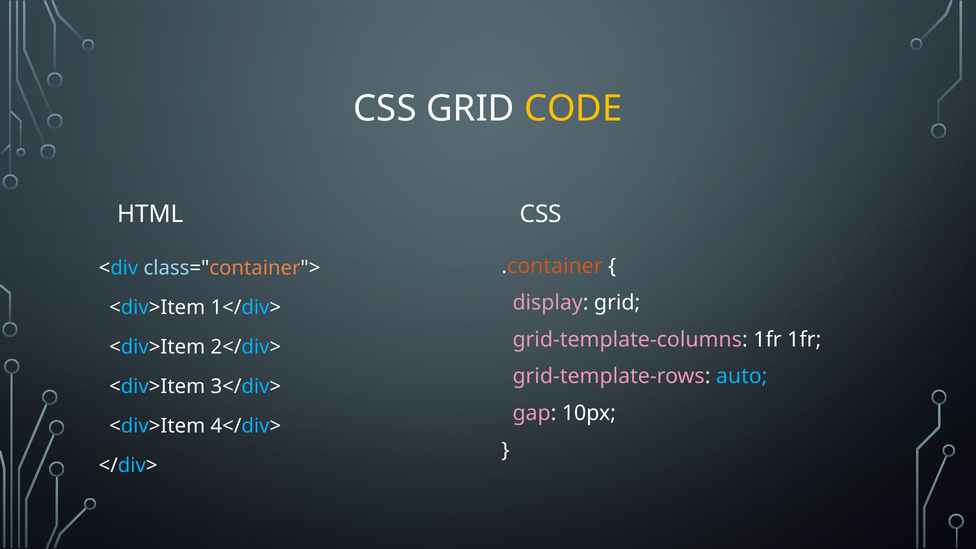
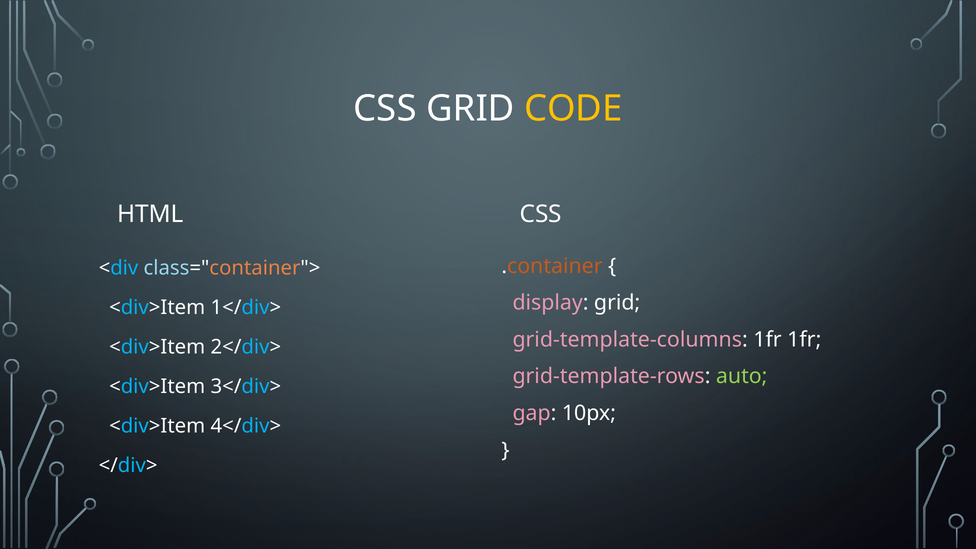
auto colour: light blue -> light green (742, 376)
